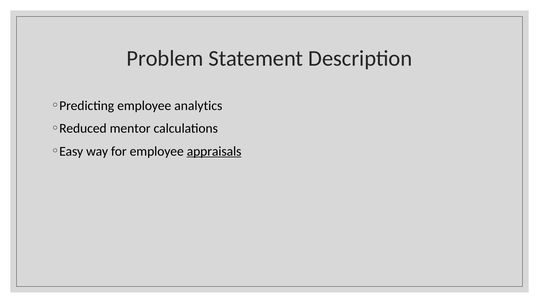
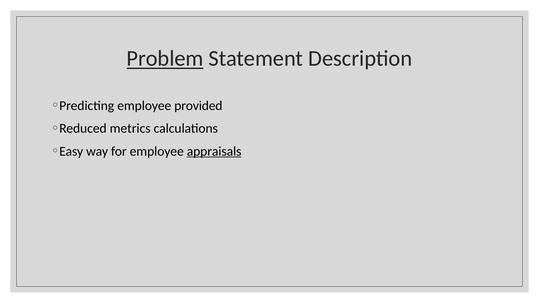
Problem underline: none -> present (165, 59)
analytics: analytics -> provided (198, 106)
mentor: mentor -> metrics (130, 128)
